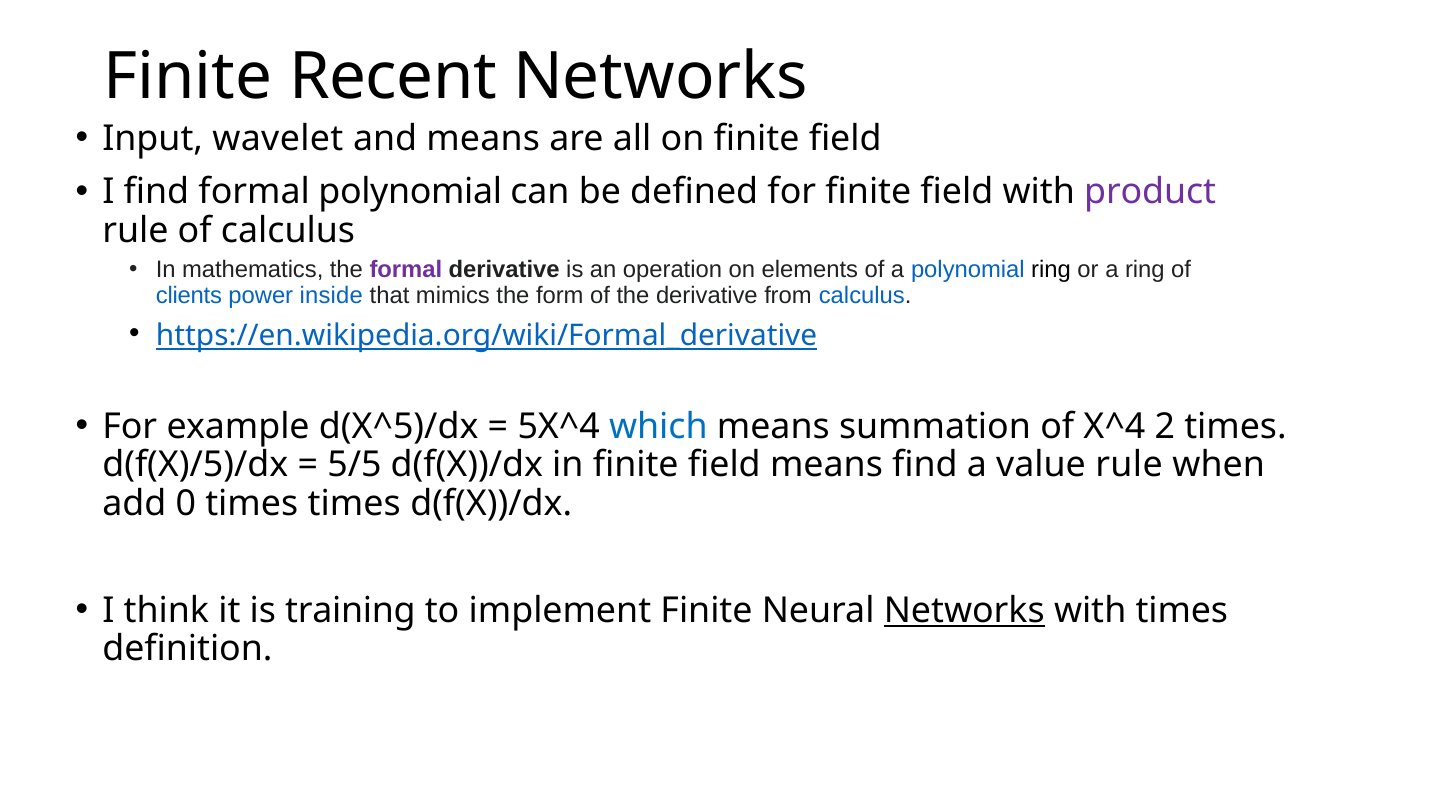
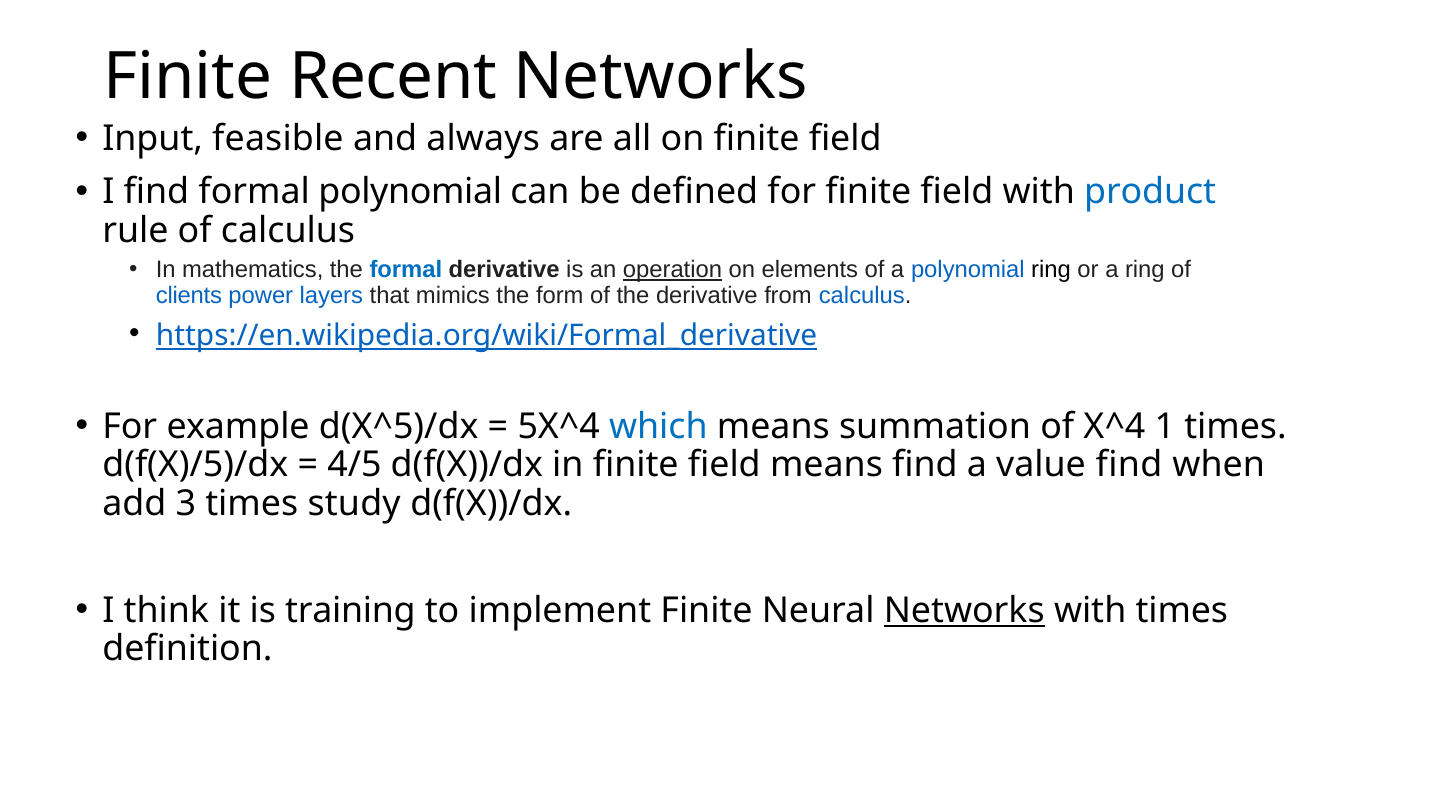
wavelet: wavelet -> feasible (278, 138)
and means: means -> always (483, 138)
product colour: purple -> blue (1150, 192)
formal colour: purple -> blue (406, 270)
operation underline: none -> present (672, 270)
inside: inside -> layers (331, 296)
2: 2 -> 1 (1165, 427)
5/5: 5/5 -> 4/5 (354, 465)
value rule: rule -> find (1129, 465)
0: 0 -> 3 (186, 504)
times times: times -> study (354, 504)
